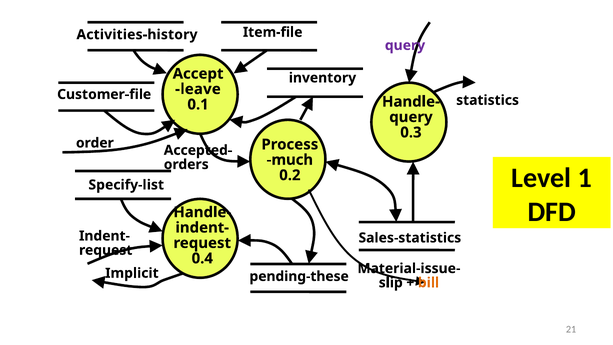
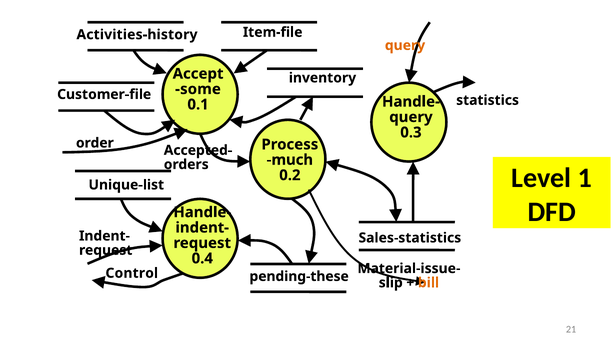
query colour: purple -> orange (405, 45)
leave: leave -> some (198, 89)
Specify-list: Specify-list -> Unique-list (126, 185)
Implicit: Implicit -> Control (132, 273)
